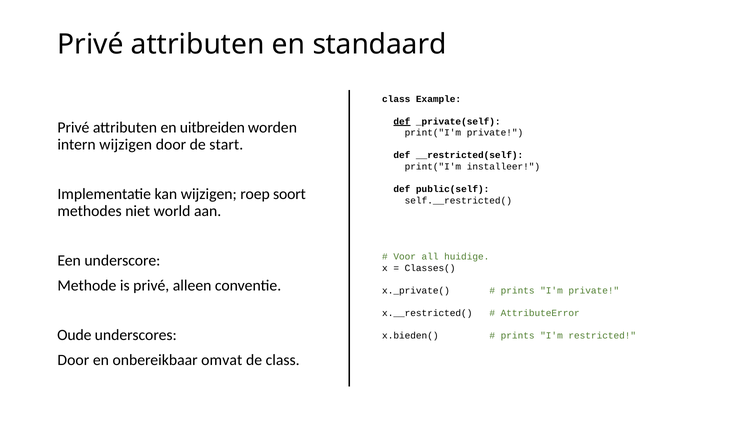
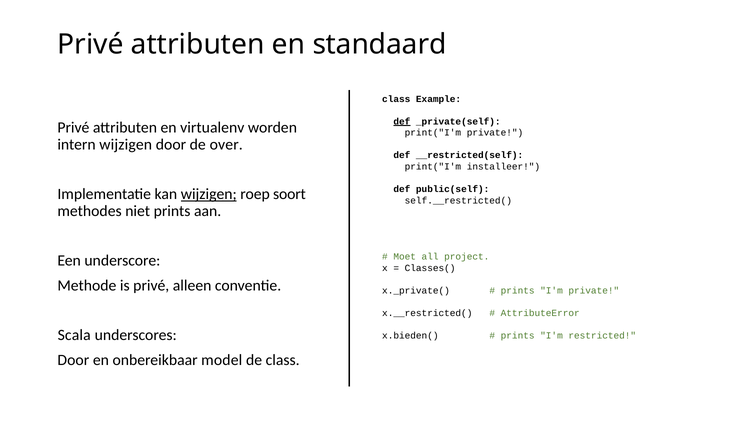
uitbreiden: uitbreiden -> virtualenv (212, 128)
start: start -> over (226, 145)
wijzigen underline: none -> present (209, 194)
niet world: world -> prints (172, 211)
Voor: Voor -> Moet (405, 257)
huidige: huidige -> project (467, 257)
Oude: Oude -> Scala (74, 335)
omvat: omvat -> model (222, 360)
